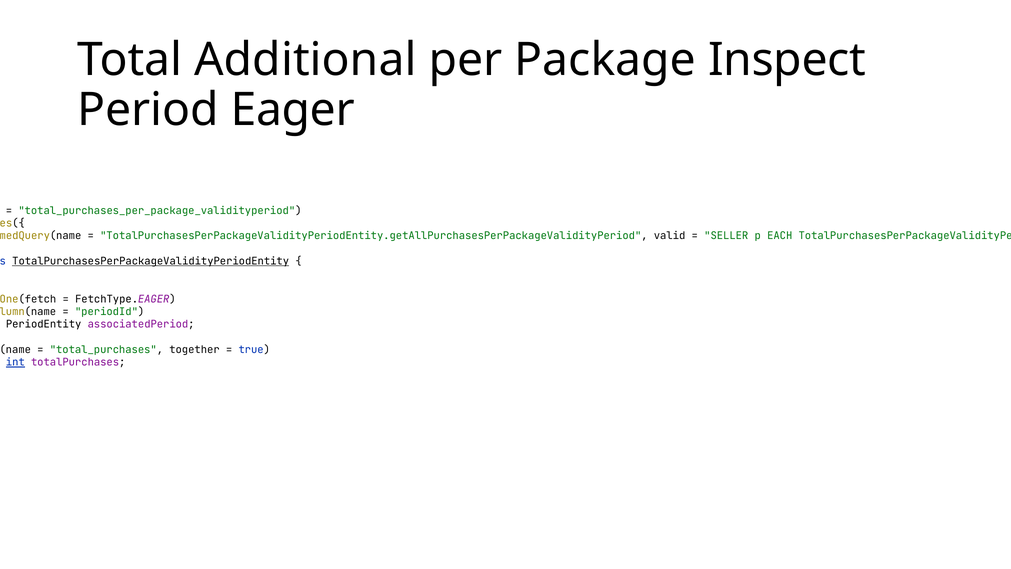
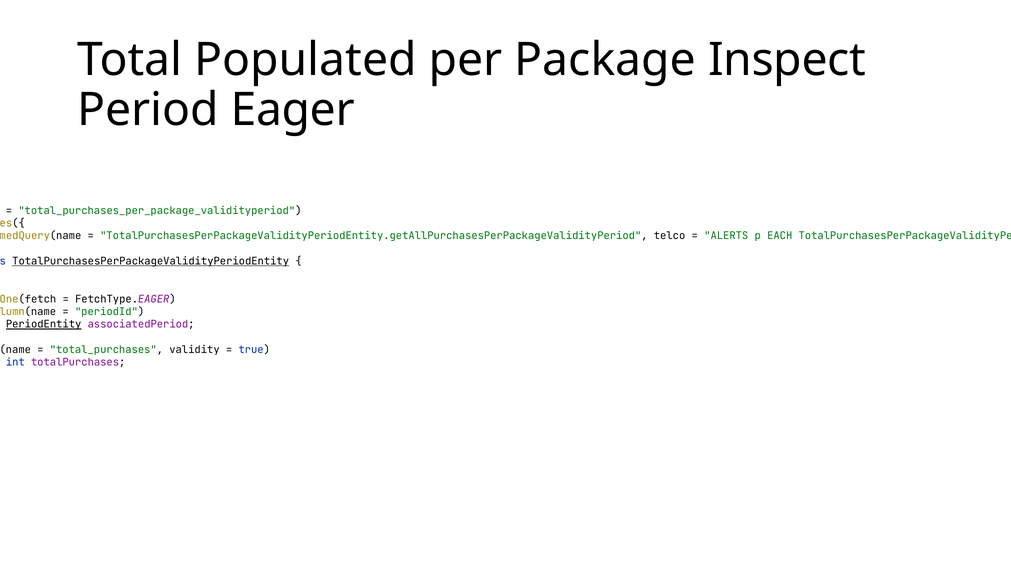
Additional: Additional -> Populated (305, 60)
valid: valid -> telco (670, 236)
SELLER: SELLER -> ALERTS (726, 236)
PeriodEntity underline: none -> present (44, 324)
together: together -> validity (194, 350)
int underline: present -> none (15, 362)
